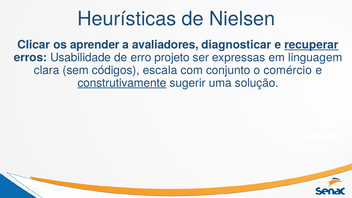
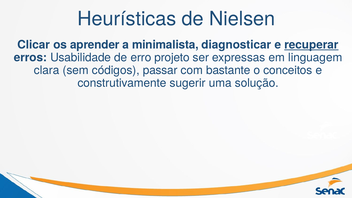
avaliadores: avaliadores -> minimalista (165, 45)
escala: escala -> passar (160, 70)
conjunto: conjunto -> bastante (228, 70)
comércio: comércio -> conceitos (288, 70)
construtivamente underline: present -> none (122, 83)
